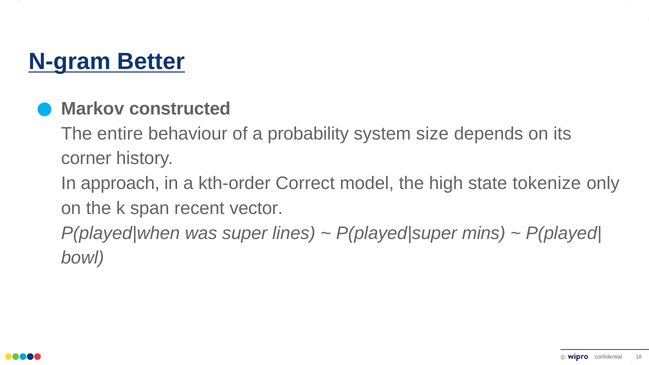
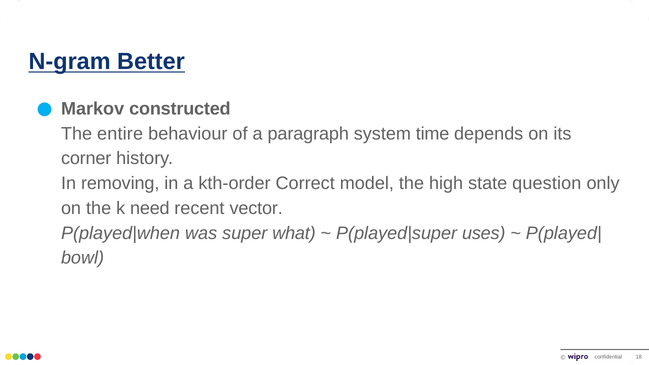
probability: probability -> paragraph (308, 134)
size: size -> time (433, 134)
approach: approach -> removing (120, 183)
tokenize: tokenize -> question (547, 183)
span: span -> need (150, 208)
lines: lines -> what (294, 233)
mins: mins -> uses (484, 233)
